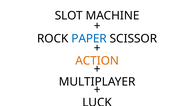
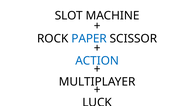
ACTION colour: orange -> blue (97, 61)
